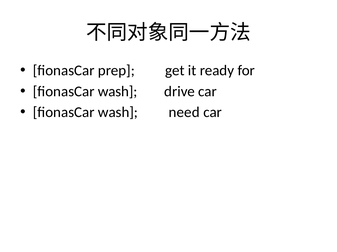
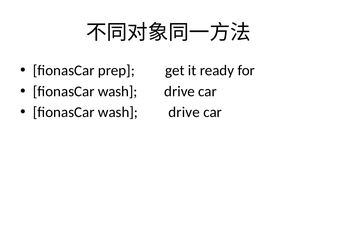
need: need -> drive (184, 113)
